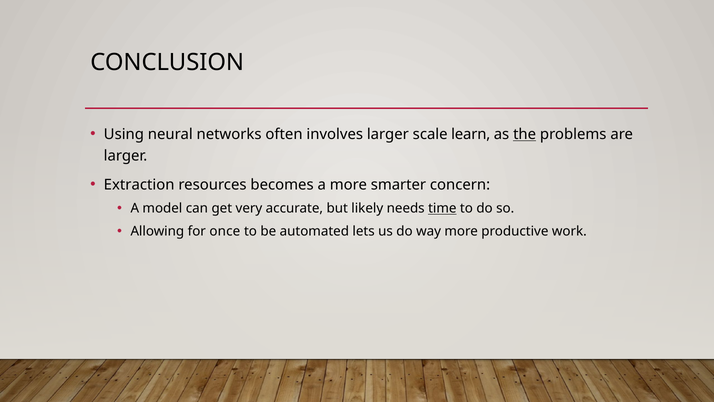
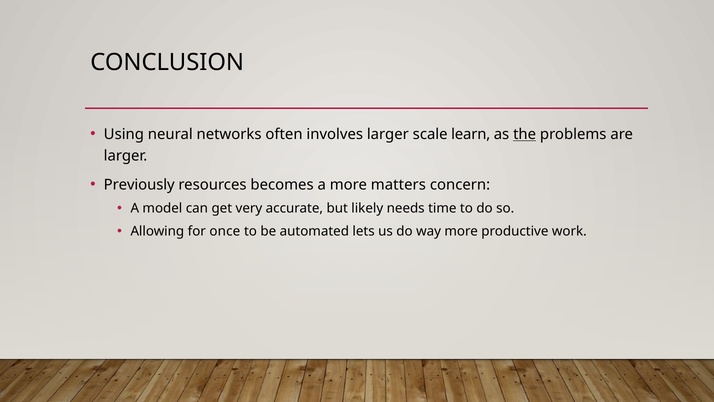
Extraction: Extraction -> Previously (139, 185)
smarter: smarter -> matters (398, 185)
time underline: present -> none (442, 208)
